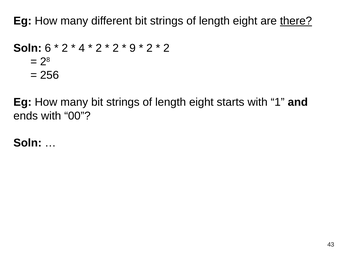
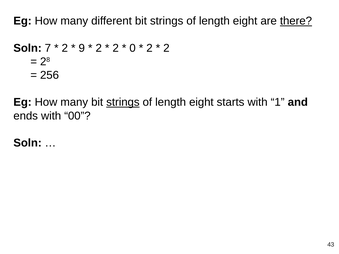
6: 6 -> 7 (48, 48)
4: 4 -> 9 (82, 48)
9: 9 -> 0 (133, 48)
strings underline: none -> present (123, 102)
